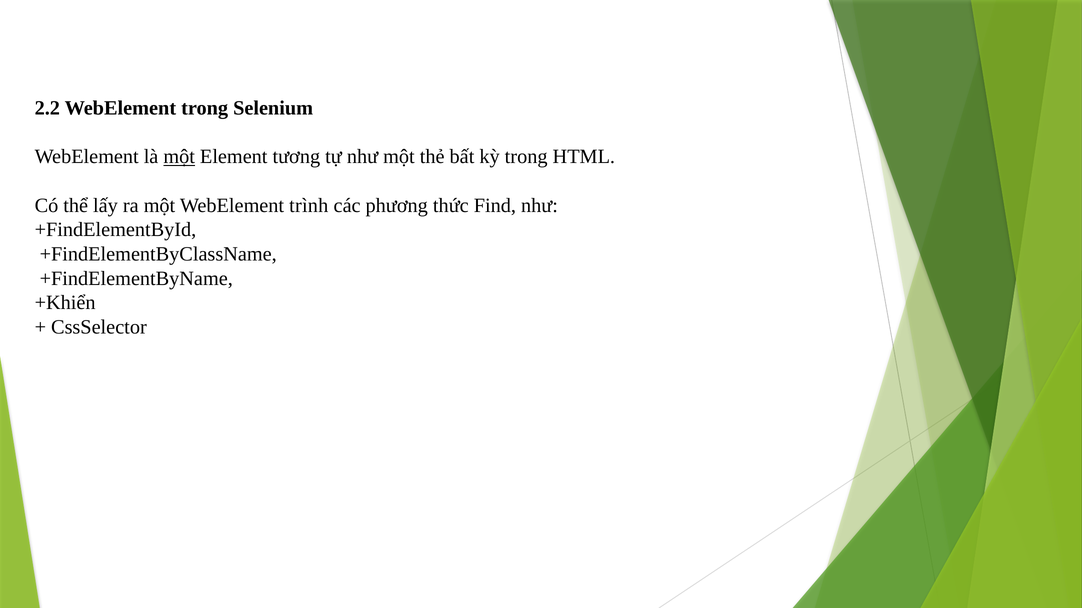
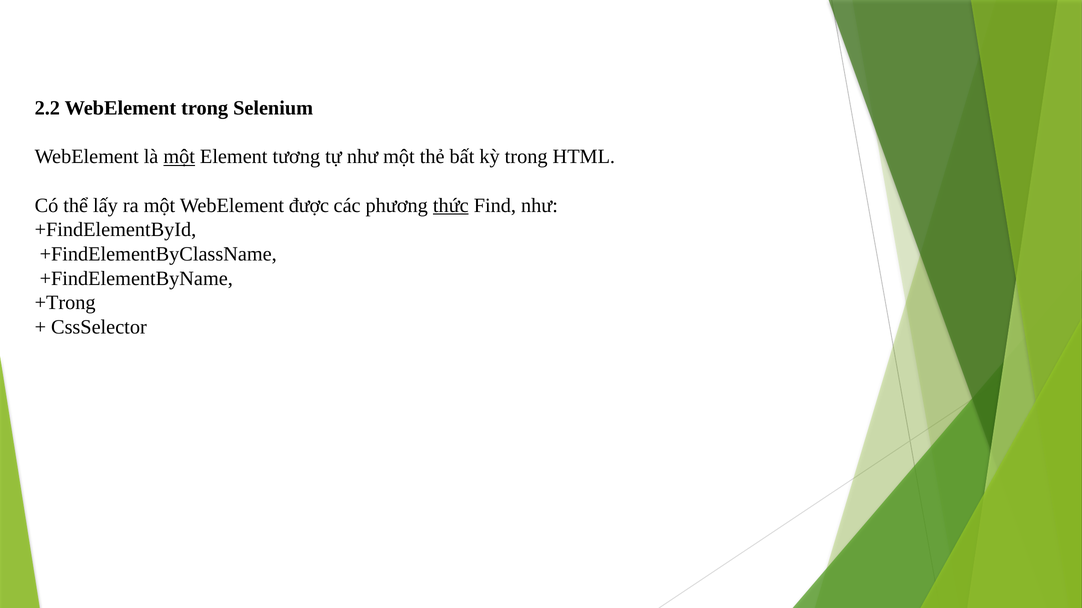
trình: trình -> được (309, 206)
thức underline: none -> present (451, 206)
+Khiển: +Khiển -> +Trong (65, 303)
